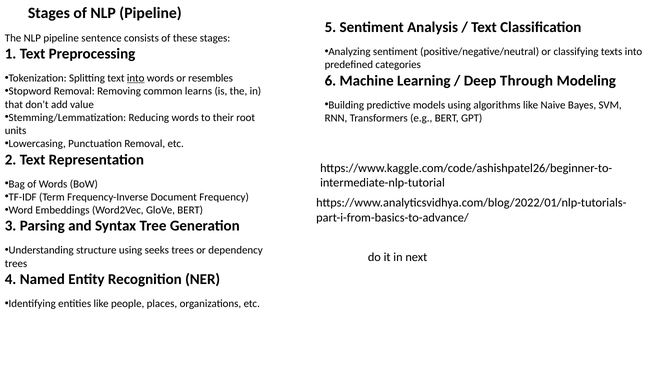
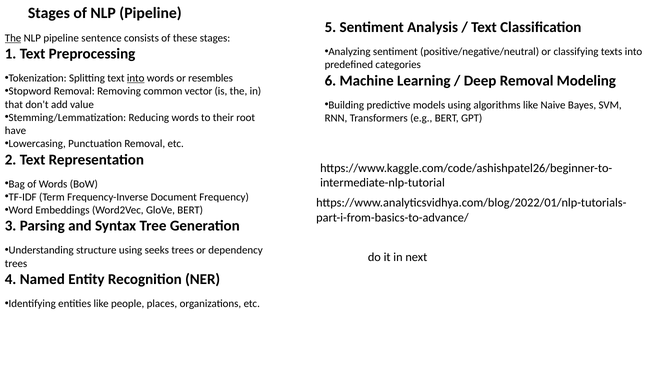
The underline: none -> present (13, 38)
Deep Through: Through -> Removal (527, 81)
learns: learns -> vector (199, 91)
units: units -> have (16, 131)
